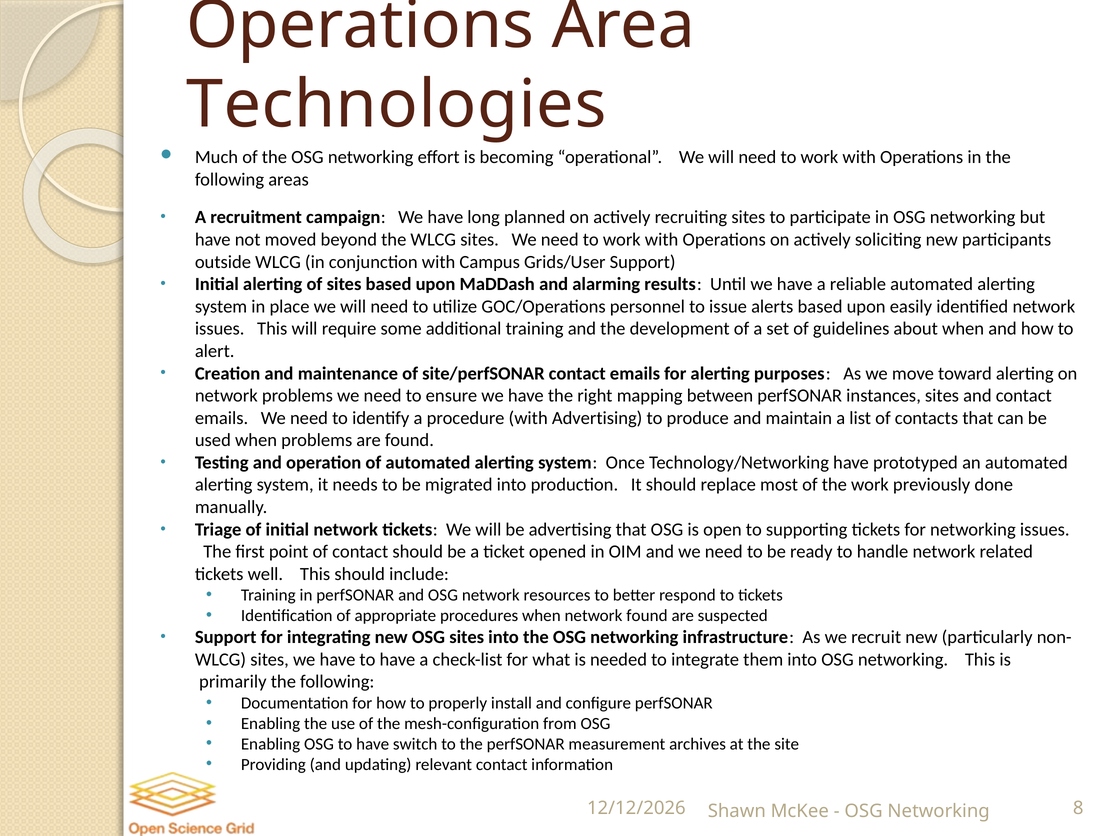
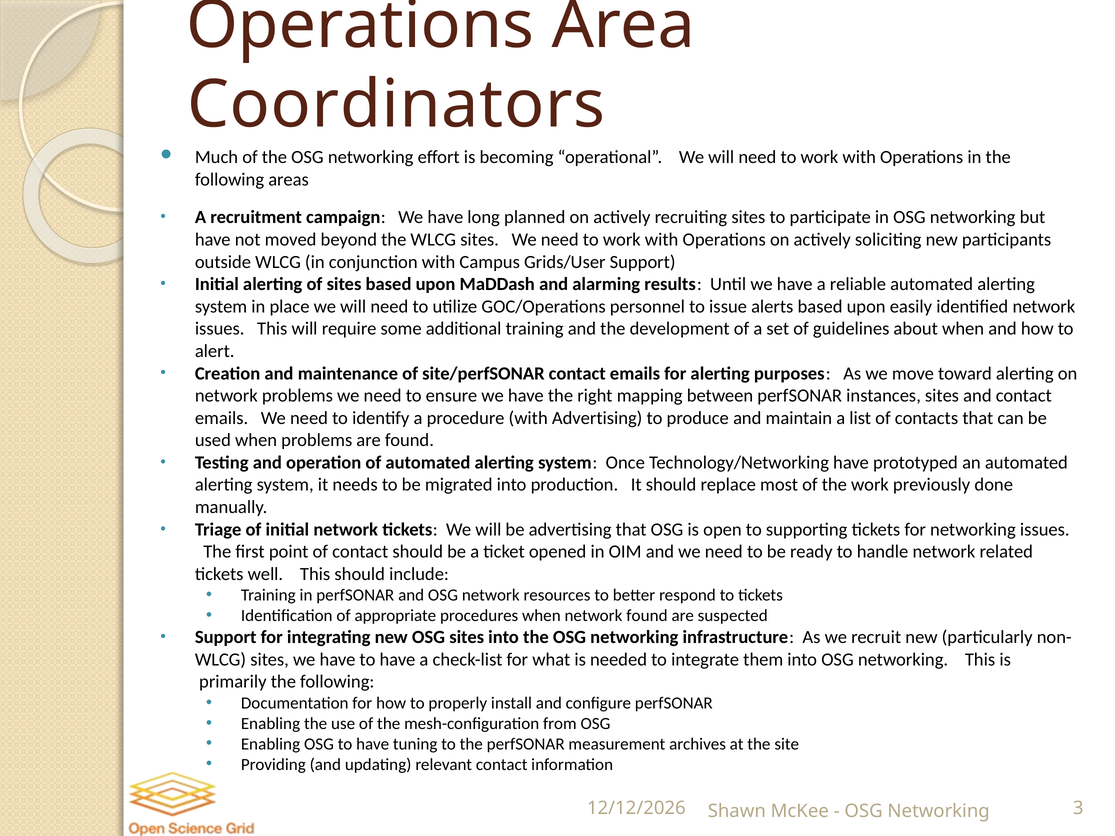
Technologies: Technologies -> Coordinators (396, 105)
switch: switch -> tuning (415, 744)
8: 8 -> 3 (1078, 809)
